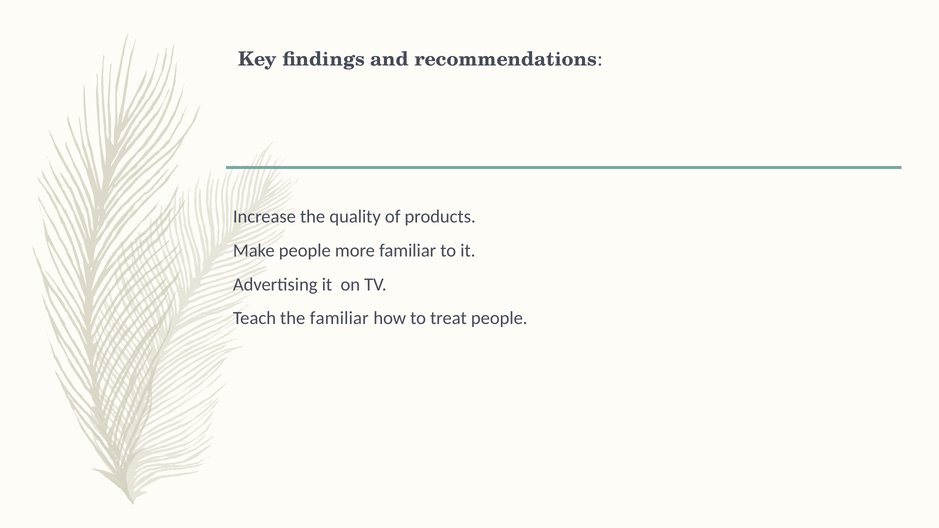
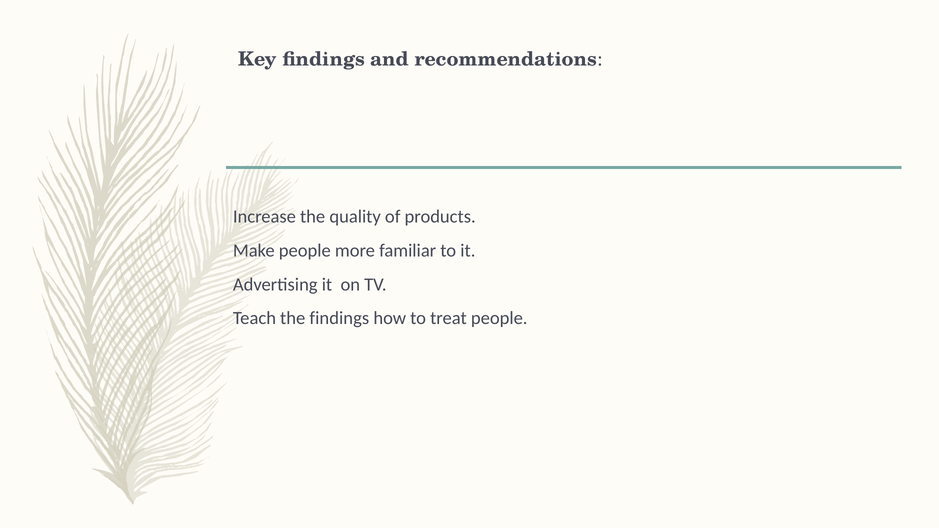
the familiar: familiar -> findings (339, 318)
